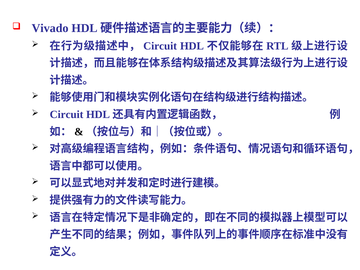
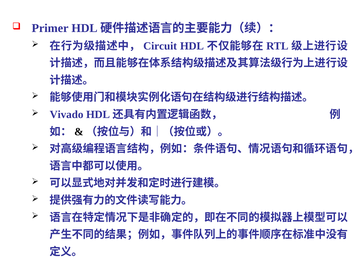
Vivado: Vivado -> Primer (50, 28)
Circuit: Circuit -> Vivado (67, 115)
